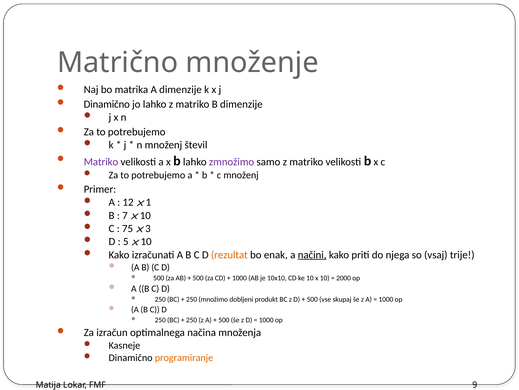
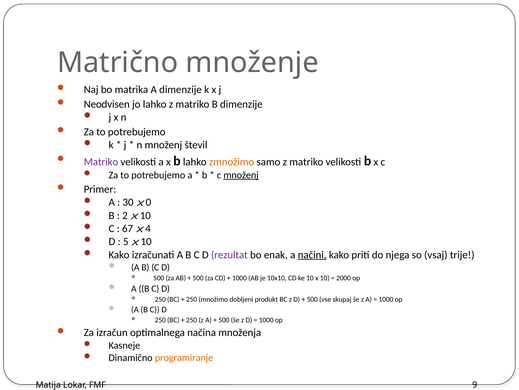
Dinamično: Dinamično -> Neodvisen (107, 104)
zmnožimo colour: purple -> orange (232, 161)
množenj underline: none -> present (241, 175)
12: 12 -> 30 (128, 202)
1: 1 -> 0 (148, 202)
7: 7 -> 2 (125, 215)
75: 75 -> 67 (128, 228)
3: 3 -> 4 (148, 228)
rezultat colour: orange -> purple (229, 254)
